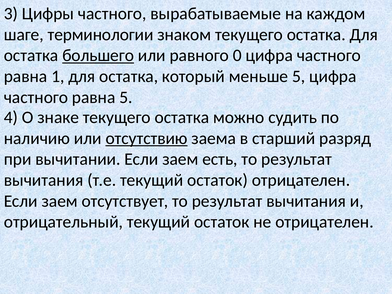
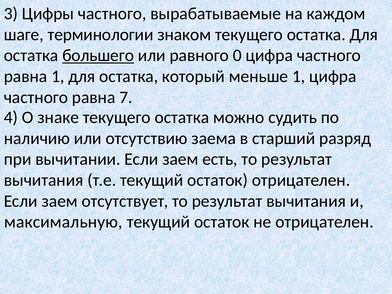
меньше 5: 5 -> 1 (299, 76)
равна 5: 5 -> 7 (126, 97)
отсутствию underline: present -> none (147, 138)
отрицательный: отрицательный -> максимальную (63, 222)
